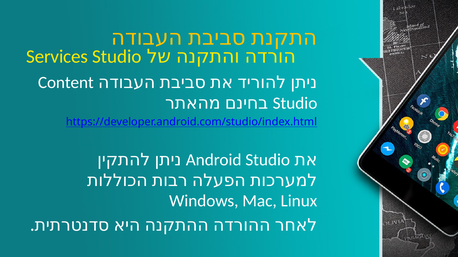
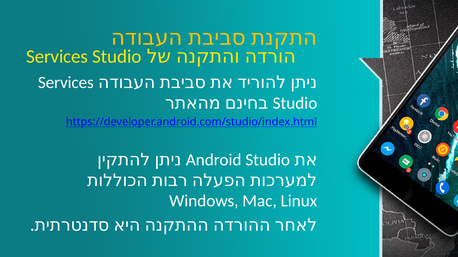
Content: Content -> Services (66, 83)
